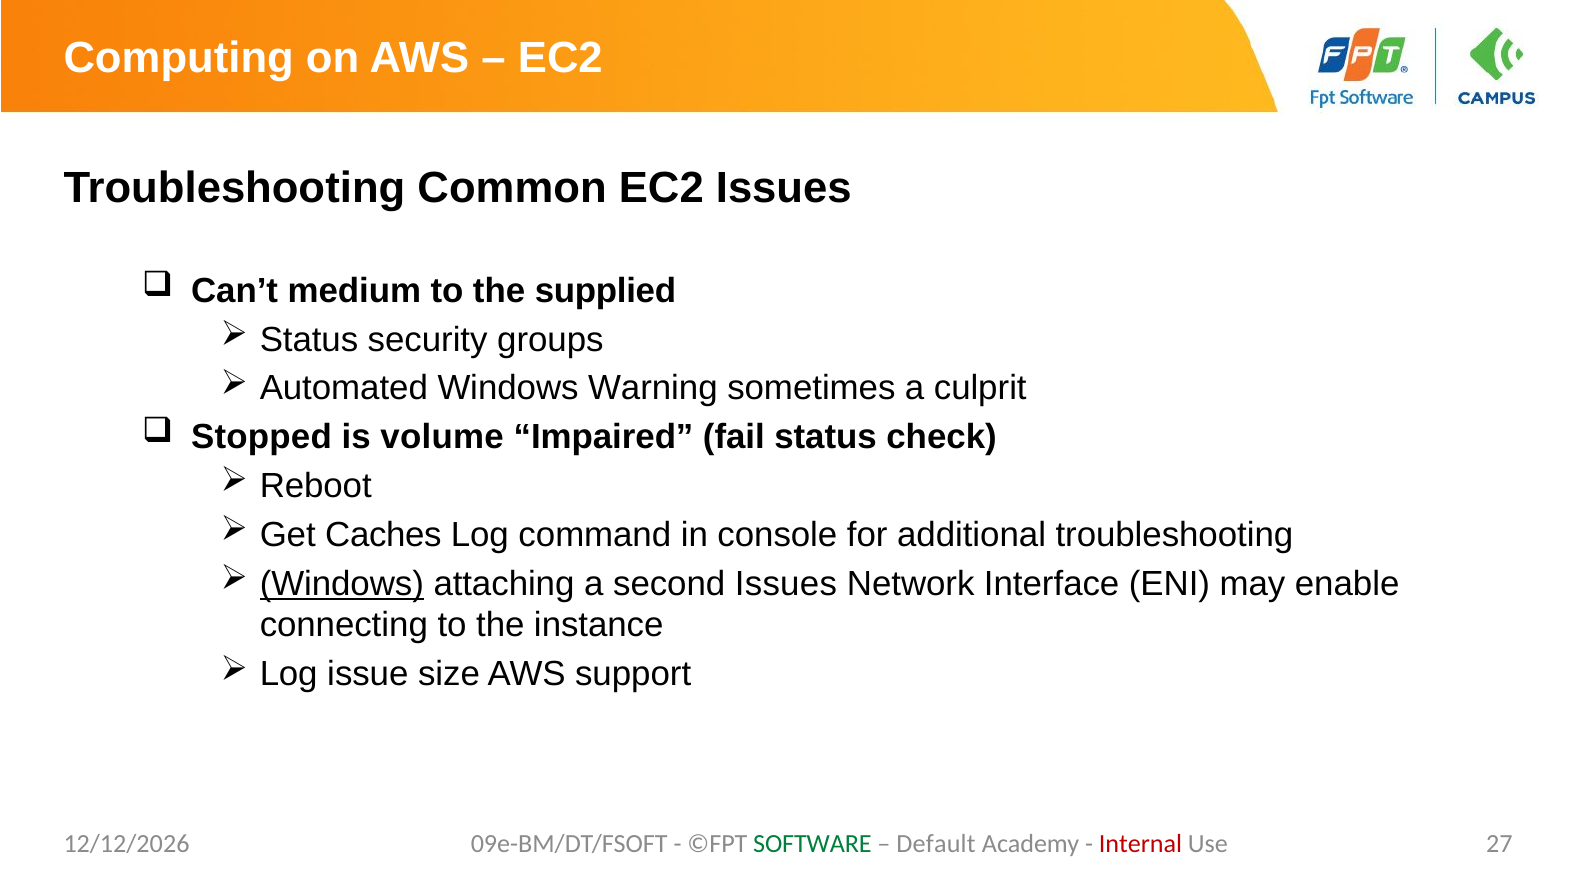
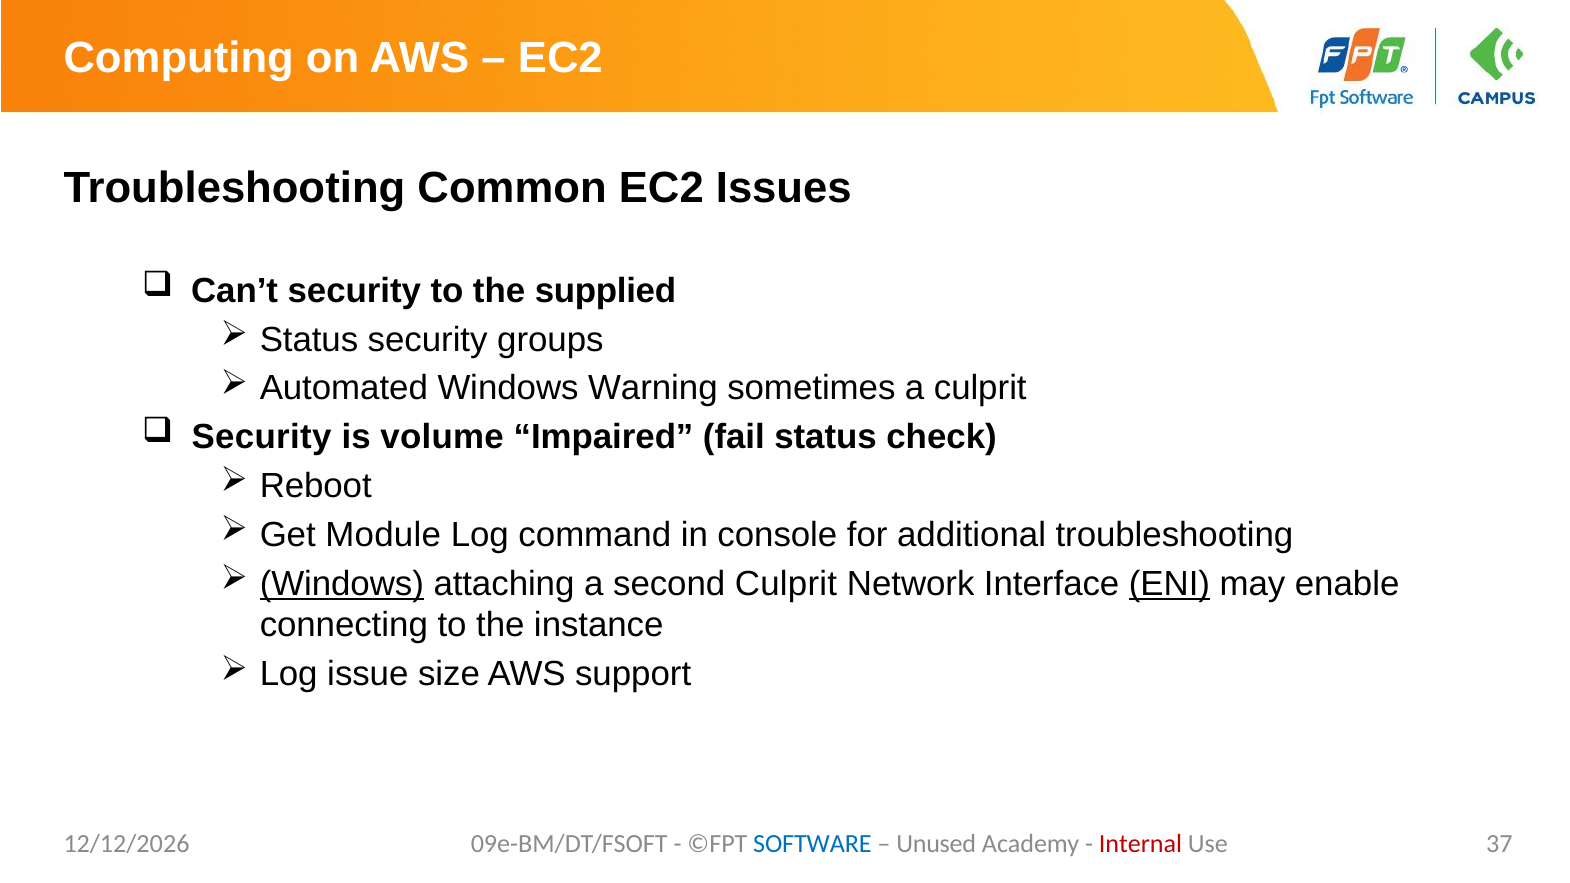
Can’t medium: medium -> security (354, 291)
Stopped: Stopped -> Security (261, 437)
Caches: Caches -> Module (383, 535)
second Issues: Issues -> Culprit (786, 584)
ENI underline: none -> present (1169, 584)
SOFTWARE colour: green -> blue (812, 844)
Default: Default -> Unused (936, 844)
27: 27 -> 37 (1499, 844)
